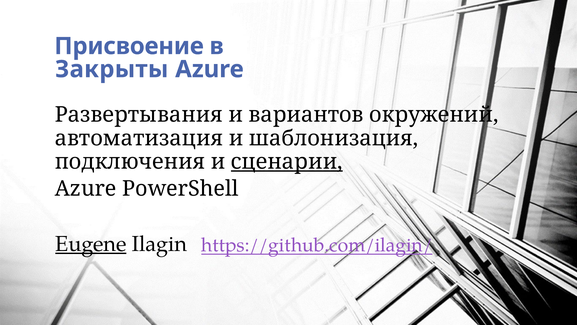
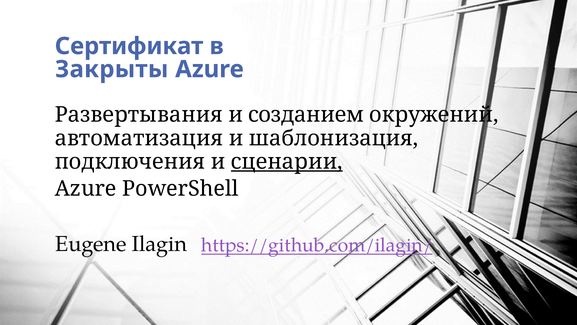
Присвоение: Присвоение -> Сертификат (129, 46)
вариантов: вариантов -> созданием (306, 115)
Eugene underline: present -> none (91, 244)
